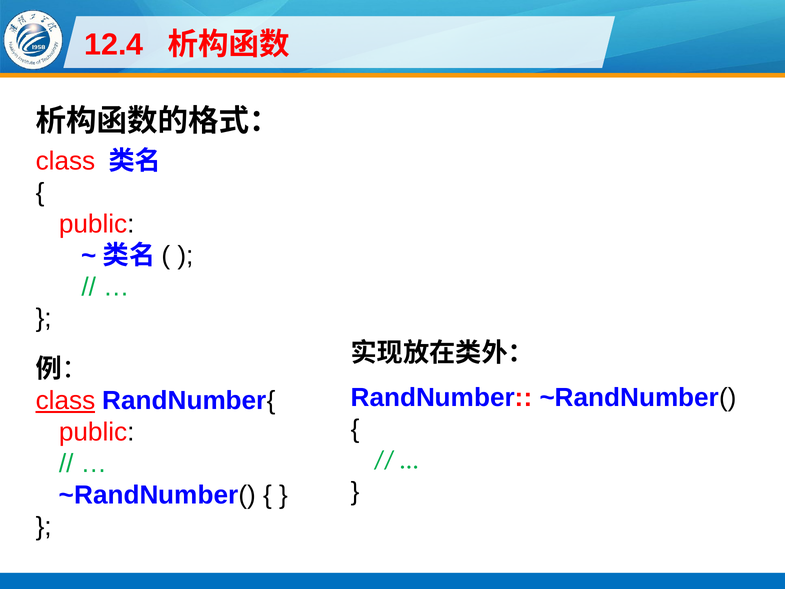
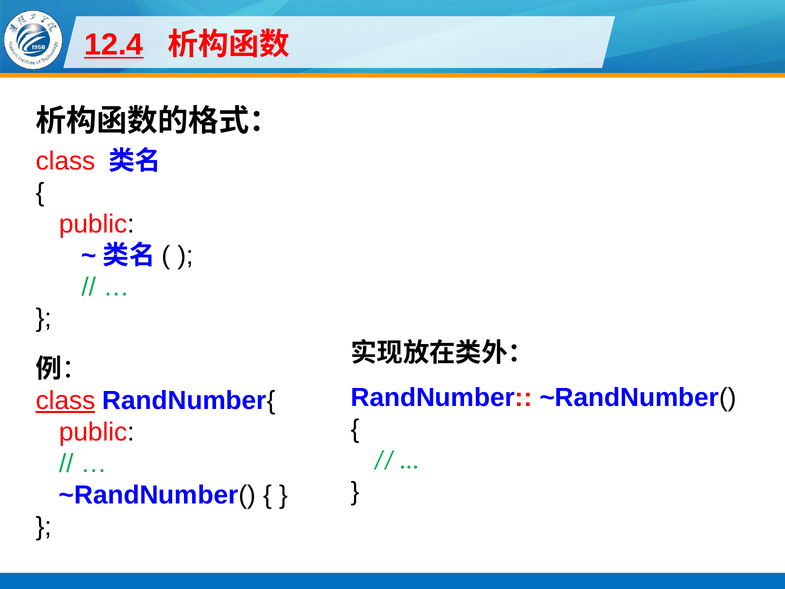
12.4 underline: none -> present (114, 45)
